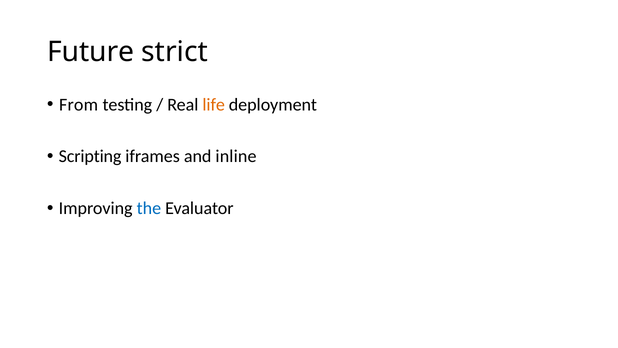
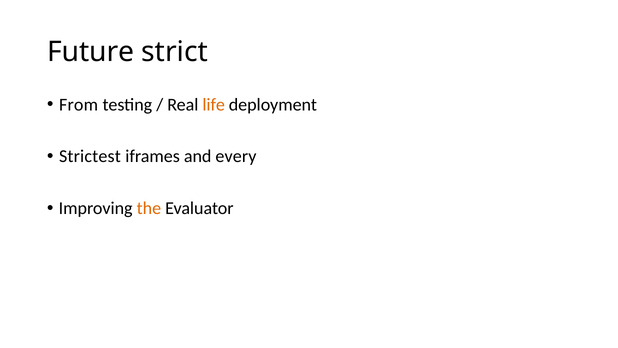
Scripting: Scripting -> Strictest (90, 156)
inline: inline -> every (236, 156)
the colour: blue -> orange (149, 208)
